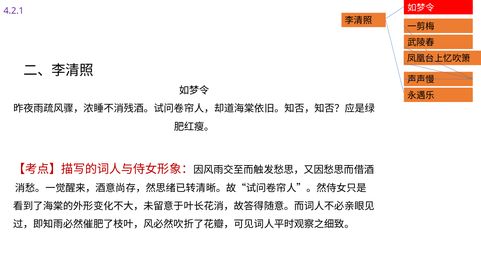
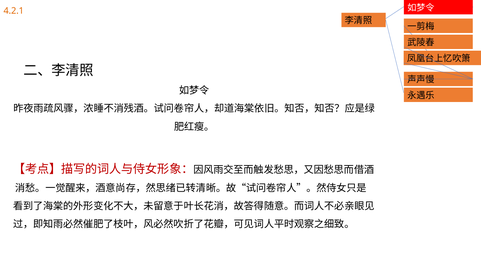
4.2.1 colour: purple -> orange (14, 11)
